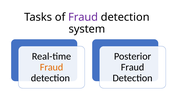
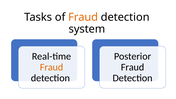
Fraud colour: purple -> orange (83, 17)
